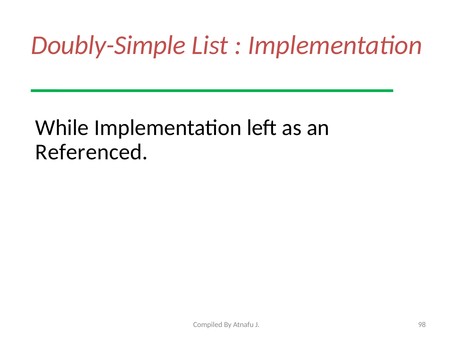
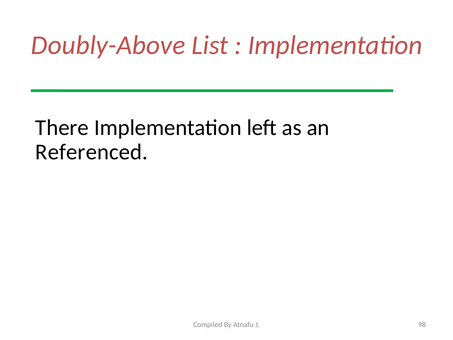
Doubly-Simple: Doubly-Simple -> Doubly-Above (108, 45)
While: While -> There (62, 128)
